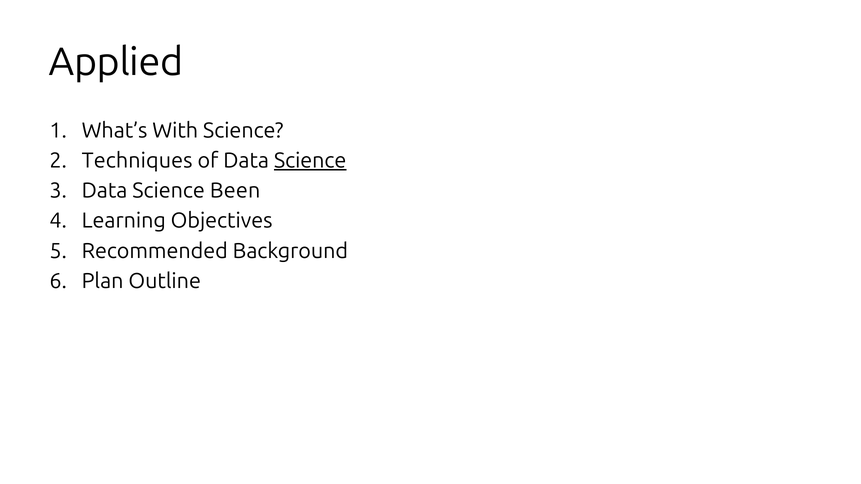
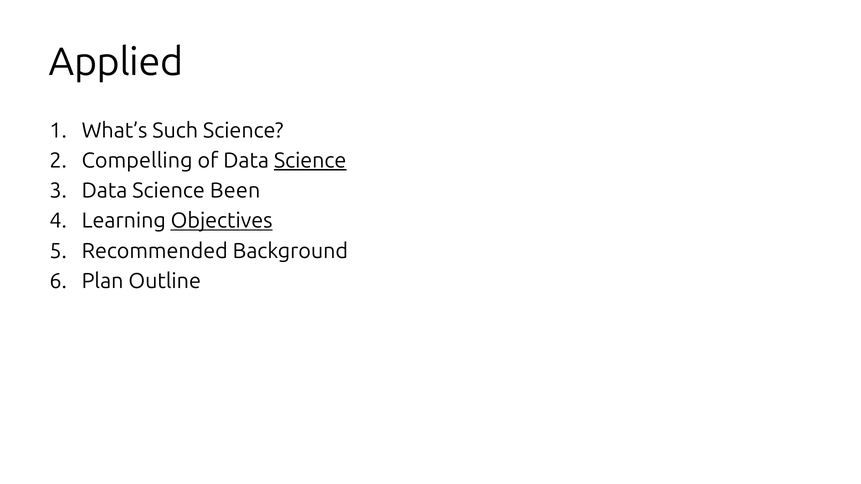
With: With -> Such (175, 131)
Techniques: Techniques -> Compelling (137, 161)
Objectives underline: none -> present (222, 221)
